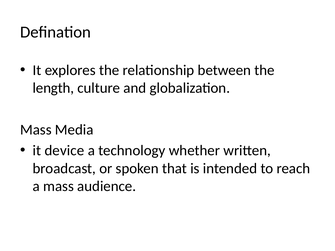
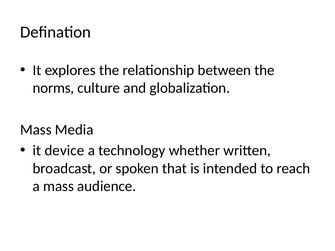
length: length -> norms (53, 88)
